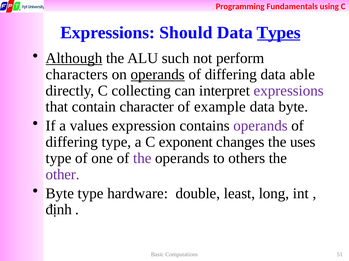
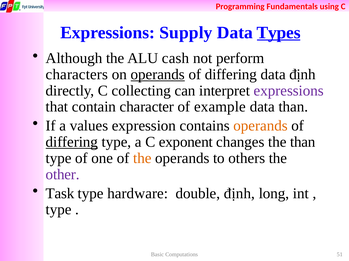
Should: Should -> Supply (186, 33)
Although underline: present -> none (74, 58)
such: such -> cash (176, 58)
data able: able -> định (302, 75)
data byte: byte -> than (293, 107)
operands colour: purple -> orange (261, 126)
differing underline: none -> present (72, 142)
the uses: uses -> than (303, 142)
the colour: purple -> orange (142, 159)
Byte: Byte -> Task (60, 194)
double least: least -> định (239, 194)
định: định -> type (59, 210)
